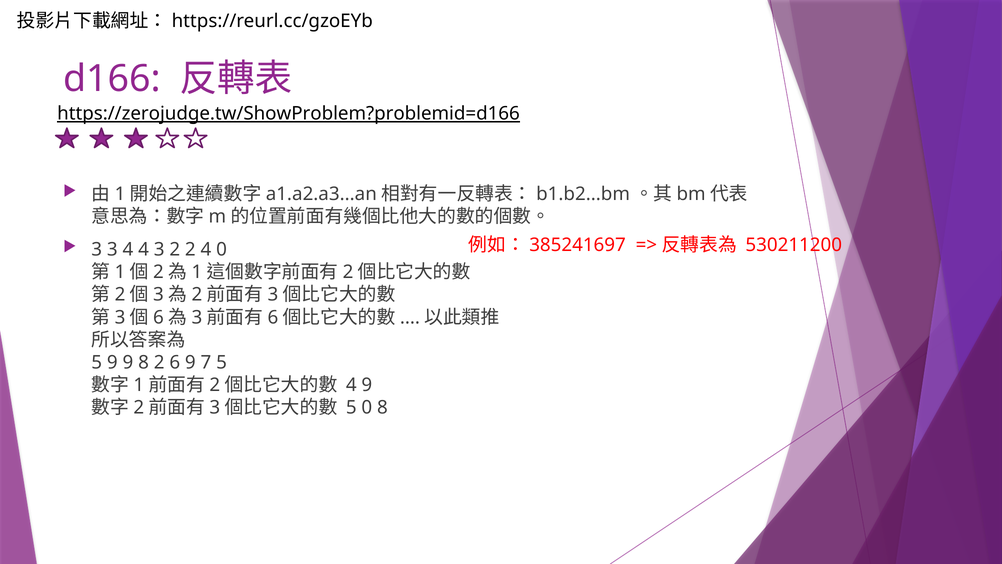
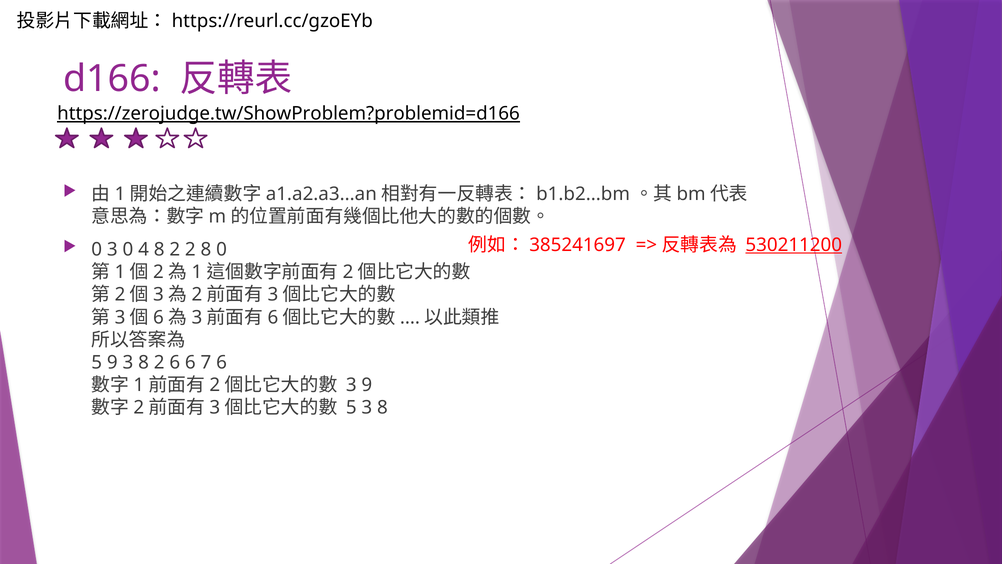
530211200 underline: none -> present (794, 245)
3: 3 -> 0 (97, 249)
3 4: 4 -> 0 (128, 249)
4 3: 3 -> 8 (159, 249)
2 4: 4 -> 8 (206, 249)
9 9: 9 -> 3 (128, 362)
6 9: 9 -> 6 (190, 362)
7 5: 5 -> 6 (222, 362)
4: 4 -> 3 (351, 385)
5 0: 0 -> 3 (367, 407)
